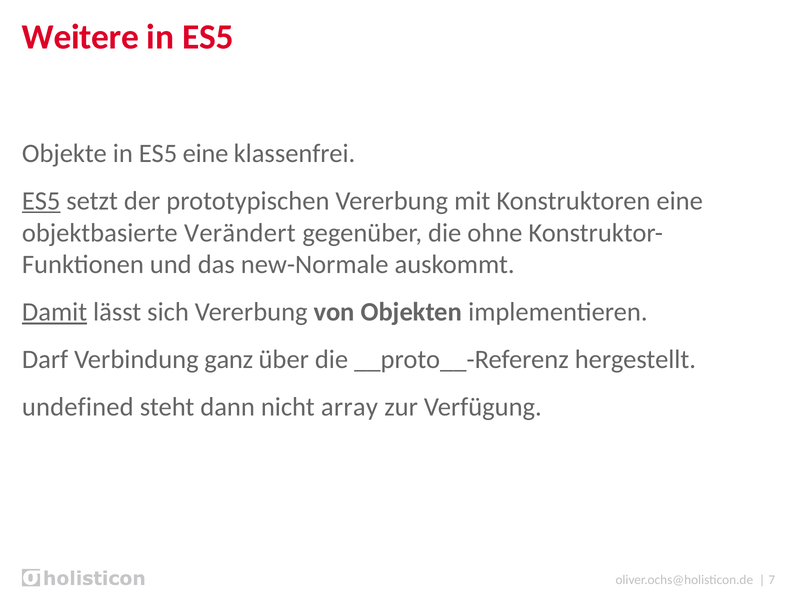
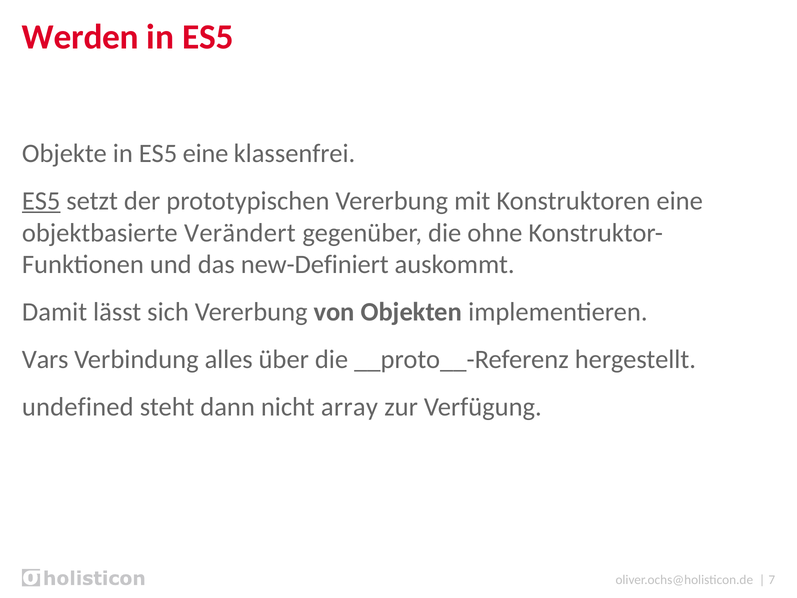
Weitere: Weitere -> Werden (80, 37)
new-Normale: new-Normale -> new-Definiert (315, 265)
Damit underline: present -> none (55, 312)
Darf: Darf -> Vars (45, 359)
ganz: ganz -> alles (229, 359)
